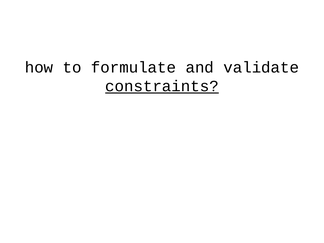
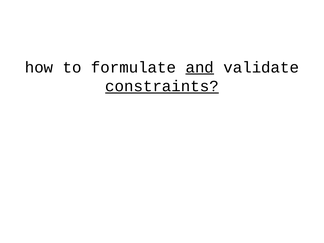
and underline: none -> present (200, 67)
